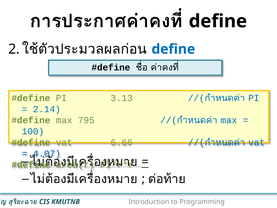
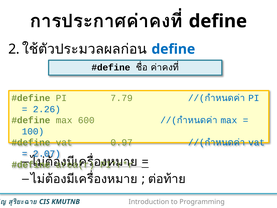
3.13: 3.13 -> 7.79 (122, 98)
2.14: 2.14 -> 2.26 (47, 109)
795: 795 -> 600 (86, 120)
6.66: 6.66 -> 0.97 (122, 142)
4.07: 4.07 -> 2.07 (47, 153)
